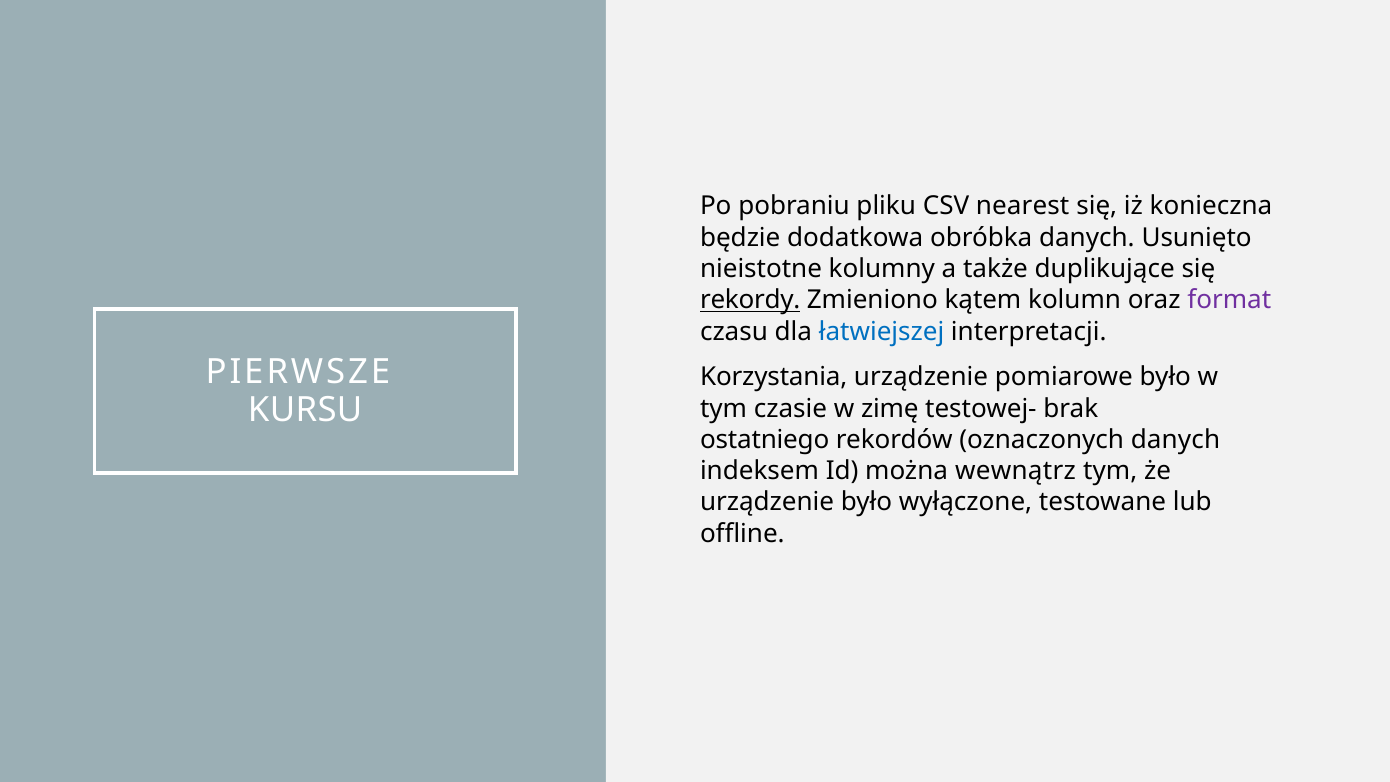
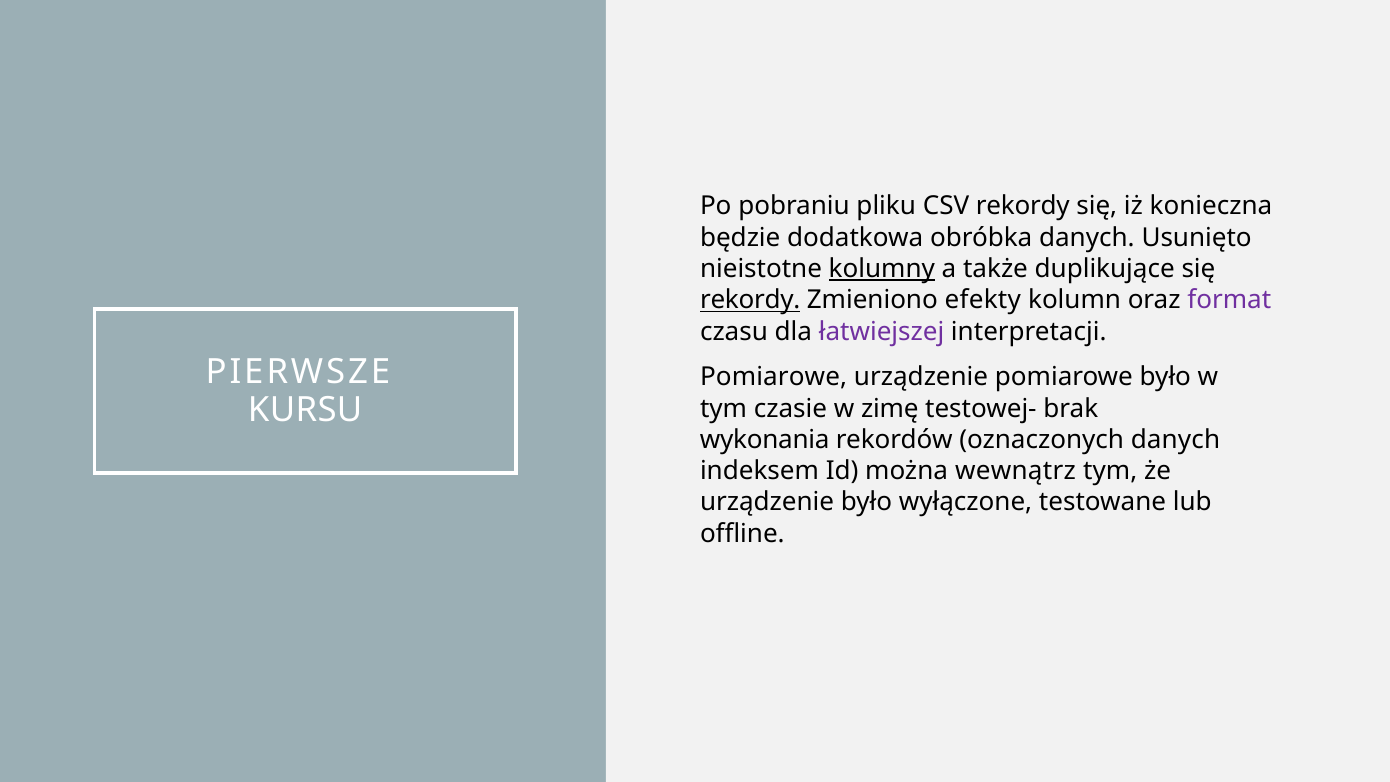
CSV nearest: nearest -> rekordy (1023, 206)
kolumny underline: none -> present (882, 269)
kątem: kątem -> efekty (983, 300)
łatwiejszej colour: blue -> purple (882, 331)
Korzystania: Korzystania -> Pomiarowe (774, 377)
ostatniego: ostatniego -> wykonania (765, 440)
